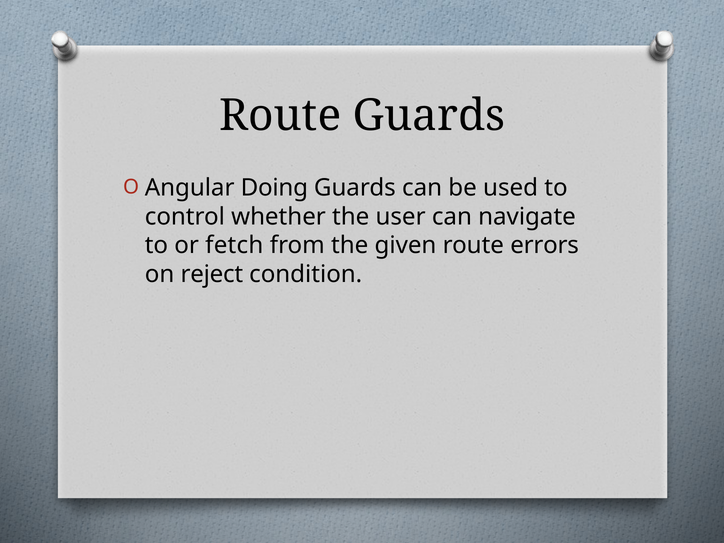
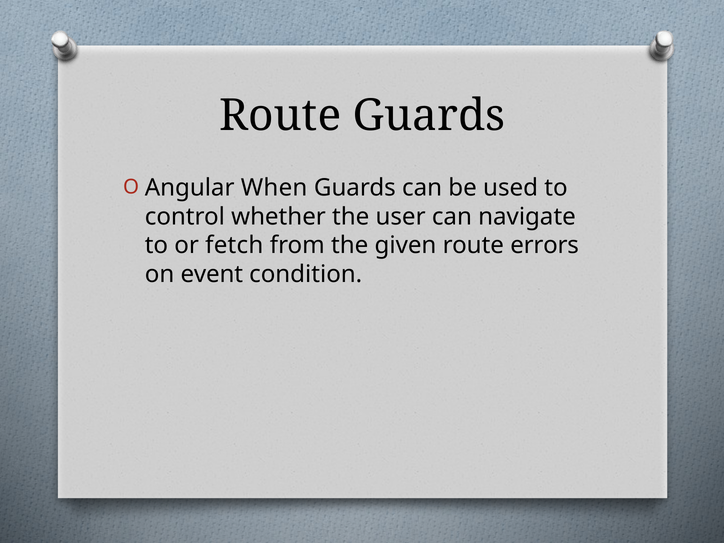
Doing: Doing -> When (274, 188)
reject: reject -> event (212, 274)
